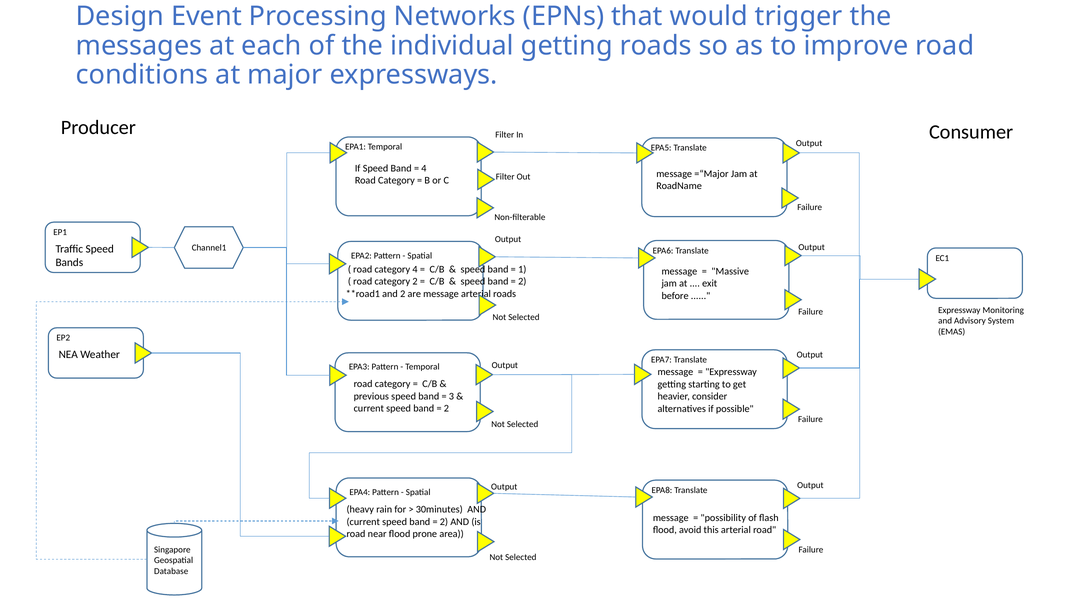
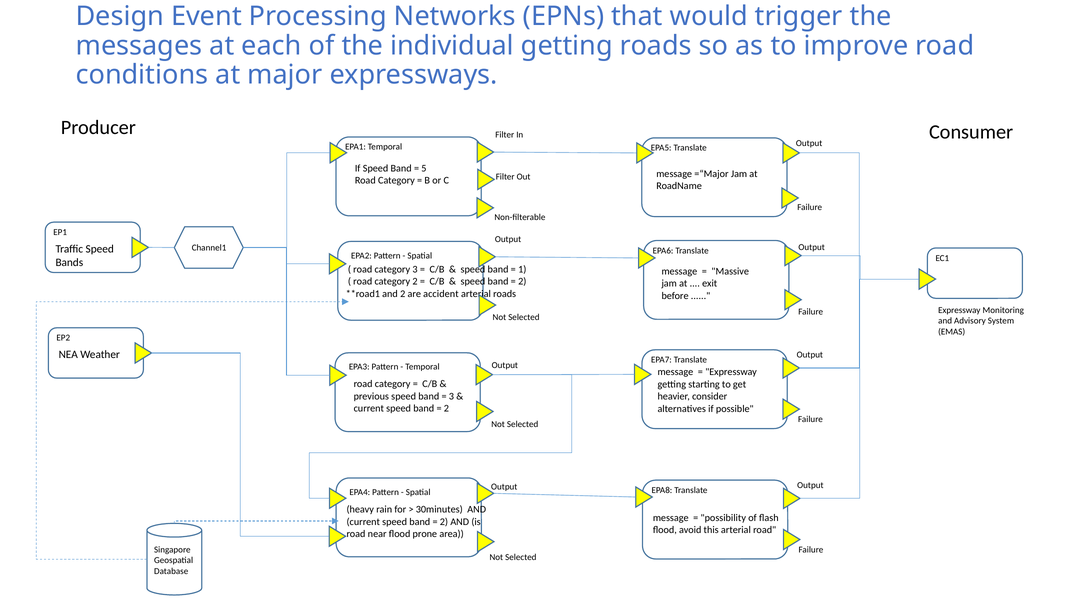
4: 4 -> 5 (424, 168)
category 4: 4 -> 3 (415, 269)
are message: message -> accident (441, 294)
